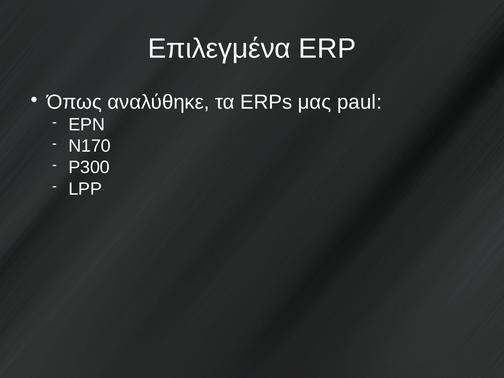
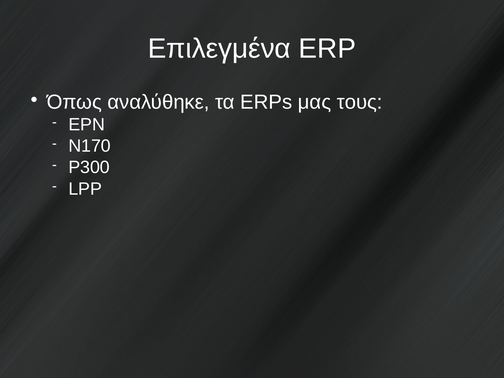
paul: paul -> τους (360, 102)
